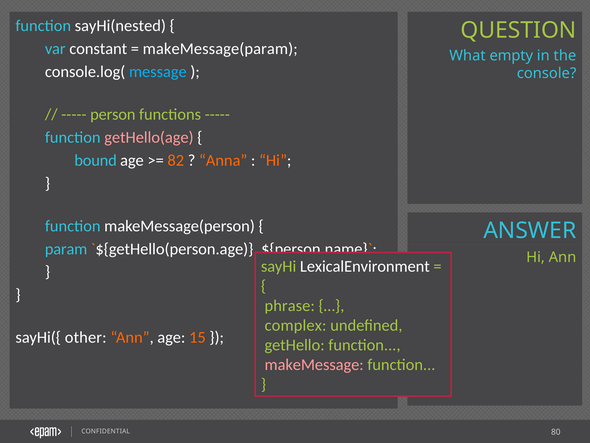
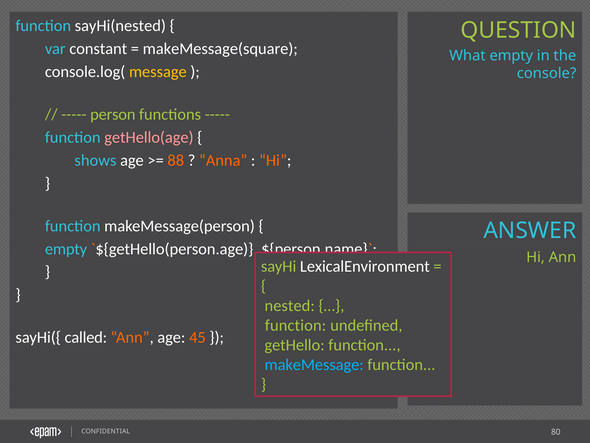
makeMessage(param: makeMessage(param -> makeMessage(square (220, 49)
message colour: light blue -> yellow (158, 72)
bound: bound -> shows (95, 160)
82: 82 -> 88 (176, 160)
param: param -> empty (66, 249)
phrase: phrase -> nested (290, 305)
complex: complex -> function (296, 325)
other: other -> called (86, 337)
15: 15 -> 45 (197, 337)
makeMessage colour: pink -> light blue (314, 364)
